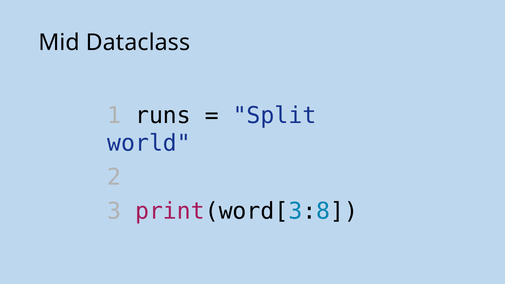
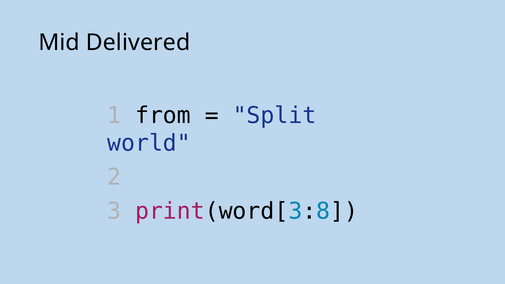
Dataclass: Dataclass -> Delivered (138, 42)
runs: runs -> from (163, 115)
